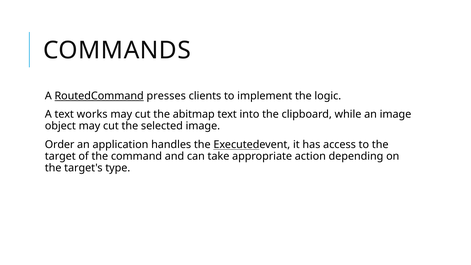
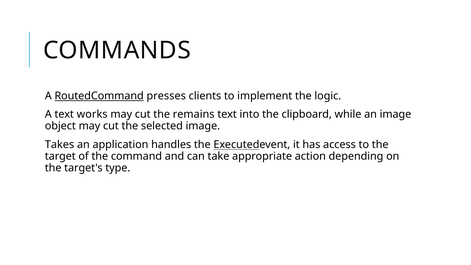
abitmap: abitmap -> remains (194, 114)
Order: Order -> Takes (60, 145)
